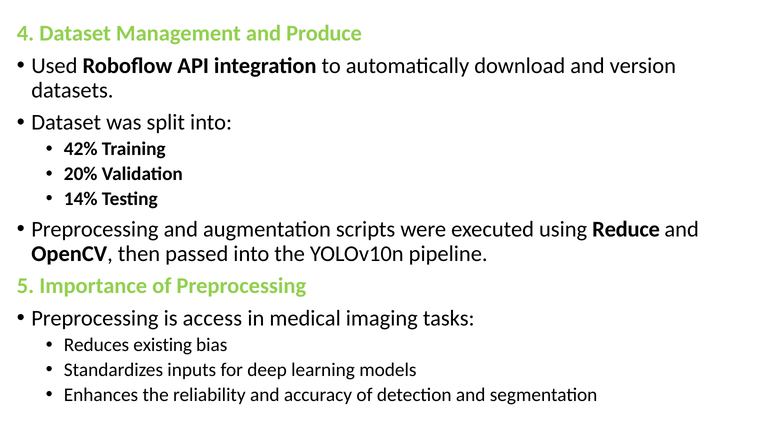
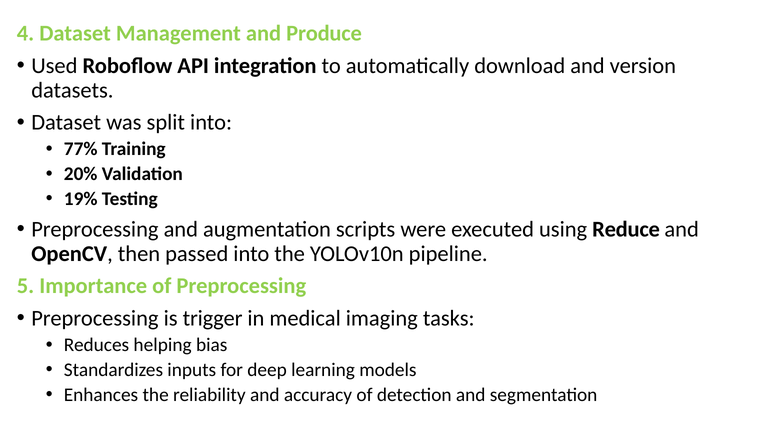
42%: 42% -> 77% (81, 149)
14%: 14% -> 19% (81, 199)
access: access -> trigger (213, 319)
existing: existing -> helping (163, 345)
